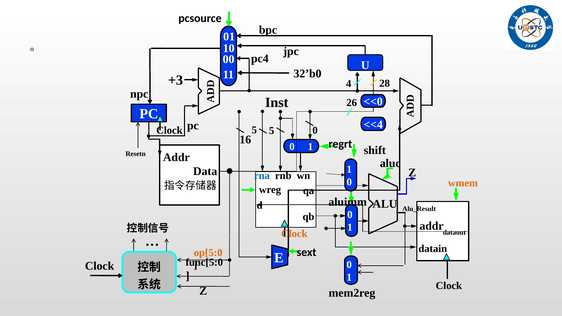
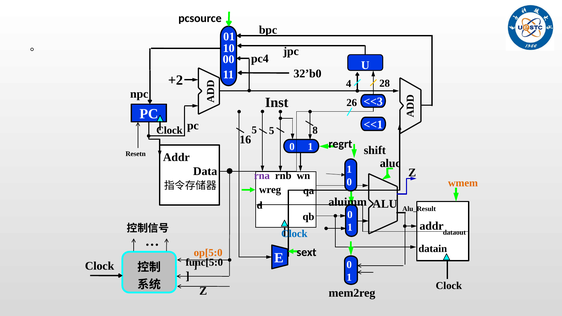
+3: +3 -> +2 (176, 80)
<<0: <<0 -> <<3 (373, 102)
<<4: <<4 -> <<1 (373, 125)
5 0: 0 -> 8 (315, 130)
rna colour: blue -> purple (262, 176)
Clock colour: orange -> blue (294, 234)
